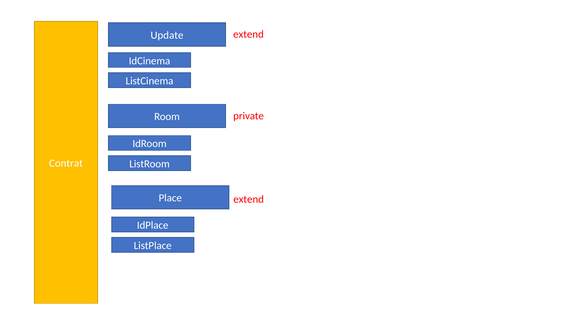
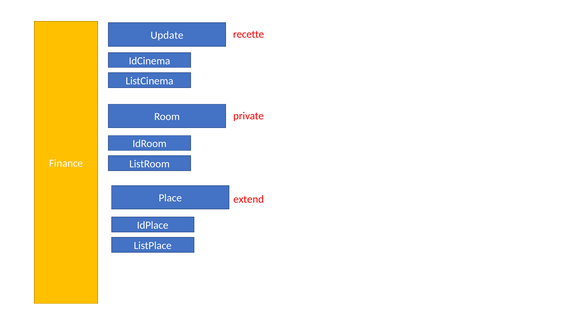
extend: extend -> recette (249, 34)
Contrat: Contrat -> Finance (66, 163)
